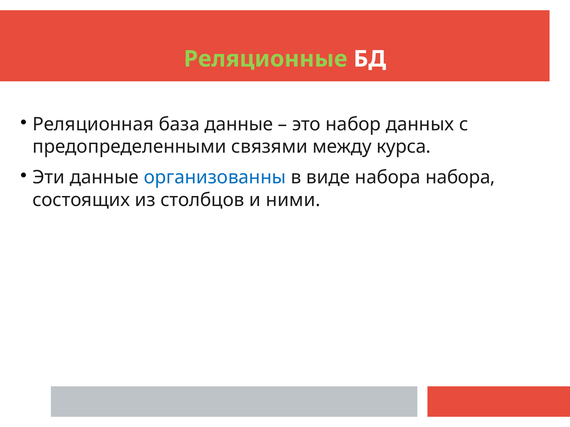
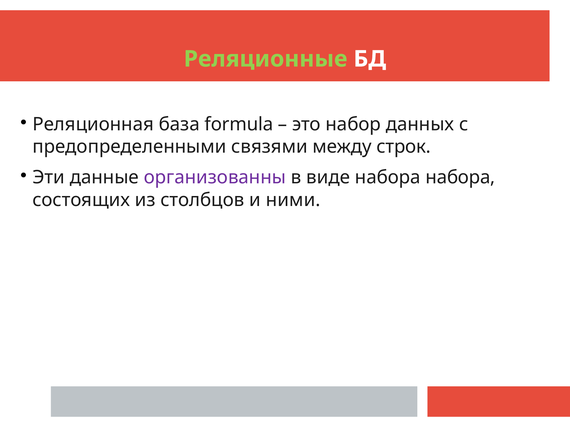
база данные: данные -> formula (239, 125)
курса: курса -> строк (404, 147)
организованны colour: blue -> purple (215, 178)
